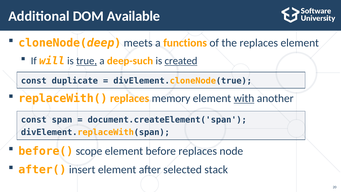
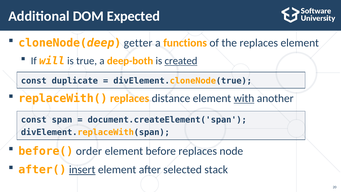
Available: Available -> Expected (133, 16)
meets: meets -> getter (138, 43)
true underline: present -> none (87, 61)
deep-such: deep-such -> deep-both (130, 61)
memory: memory -> distance (171, 98)
scope: scope -> order (89, 151)
insert underline: none -> present (82, 170)
